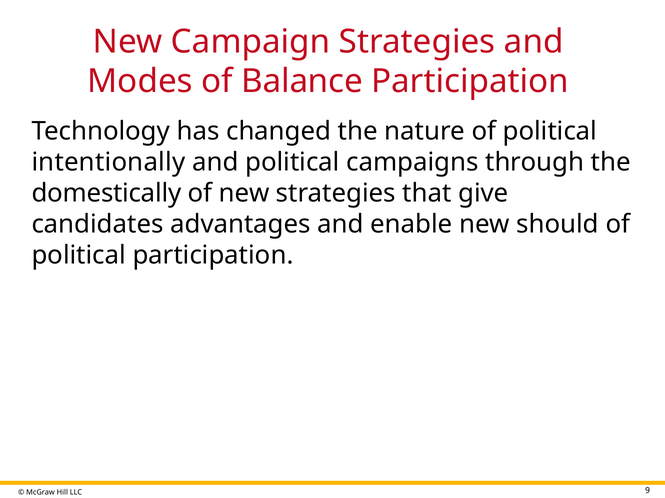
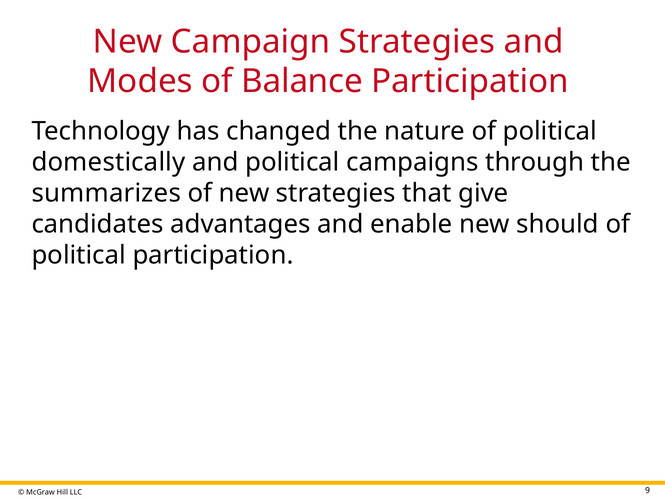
intentionally: intentionally -> domestically (108, 163)
domestically: domestically -> summarizes (106, 194)
